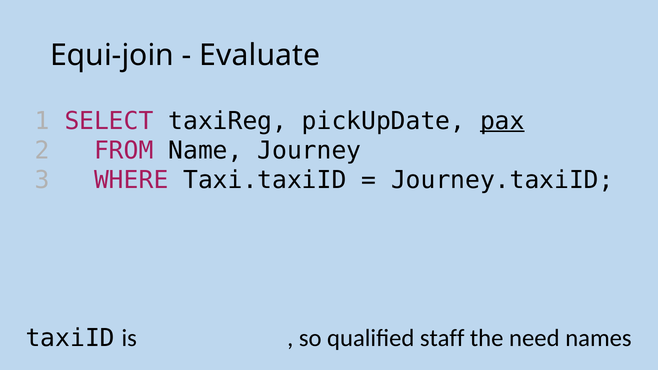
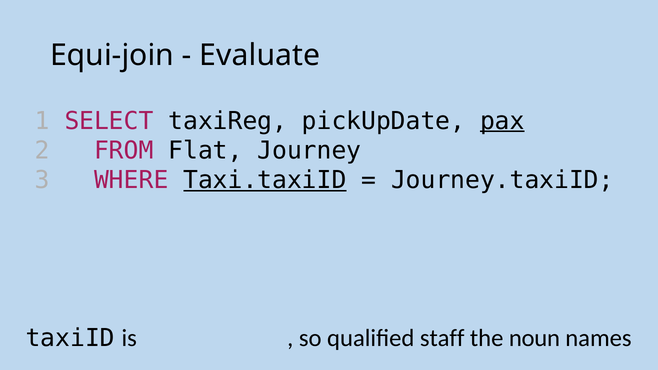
Name: Name -> Flat (205, 151)
Taxi.taxiID underline: none -> present (265, 180)
need: need -> noun (534, 338)
